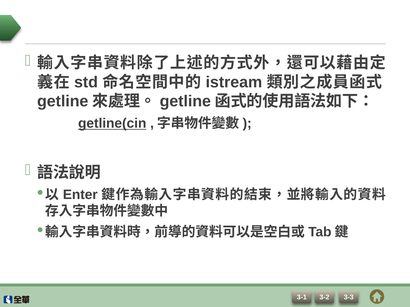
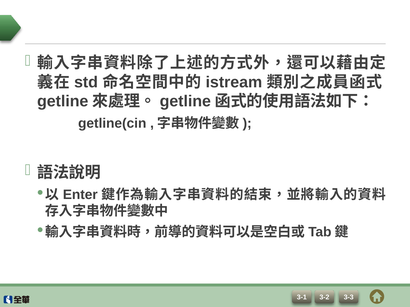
getline(cin underline: present -> none (112, 124)
